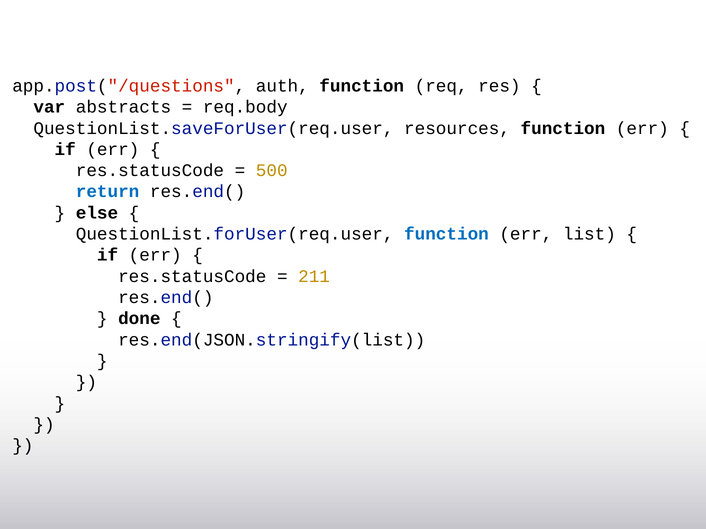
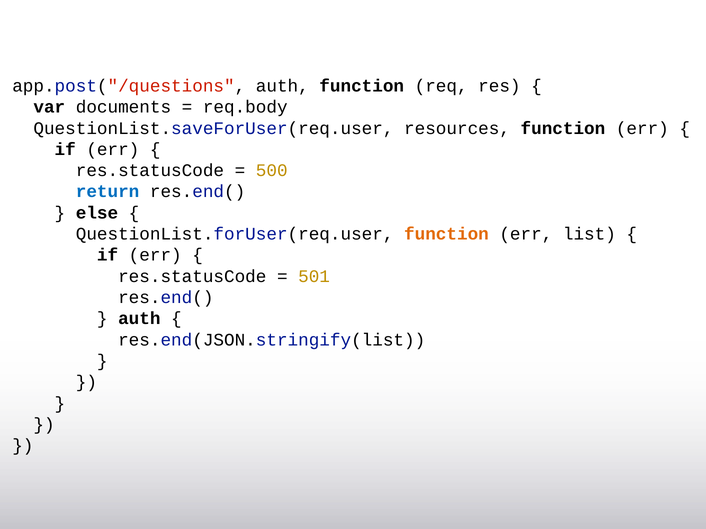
abstracts: abstracts -> documents (123, 107)
function colour: blue -> orange (446, 234)
211: 211 -> 501 (314, 277)
done: done -> auth (139, 319)
